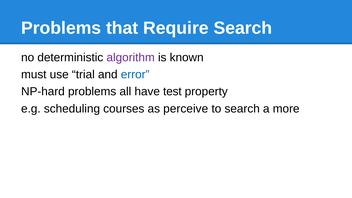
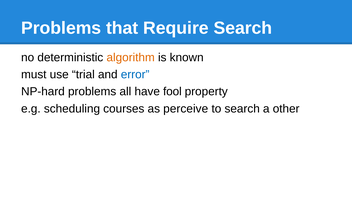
algorithm colour: purple -> orange (131, 58)
test: test -> fool (172, 92)
more: more -> other (286, 109)
